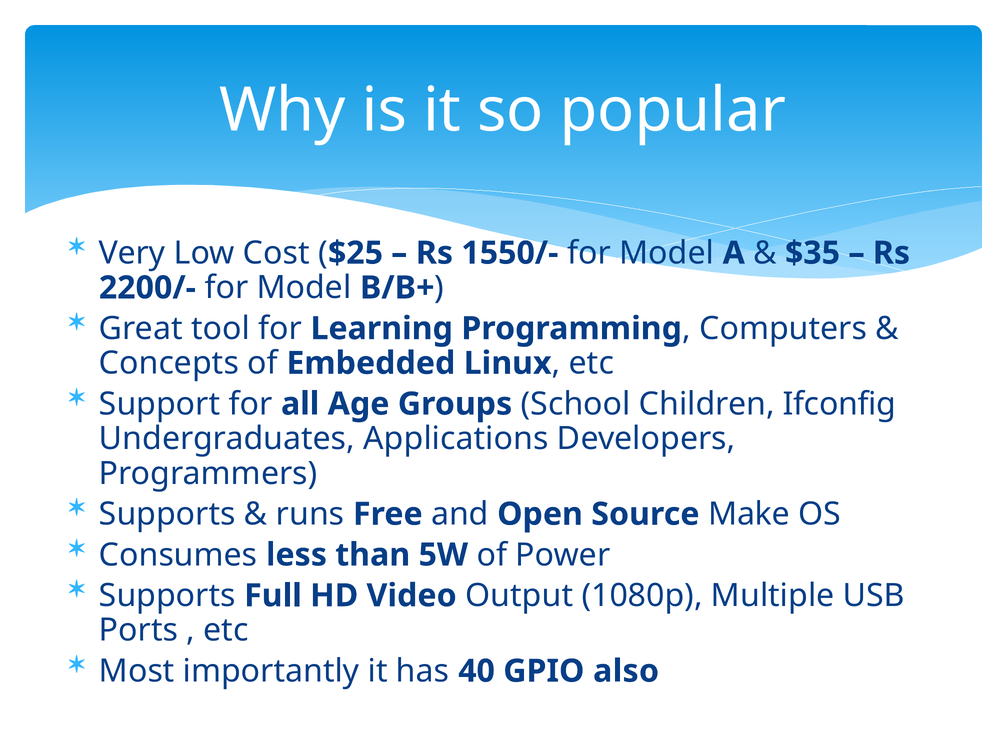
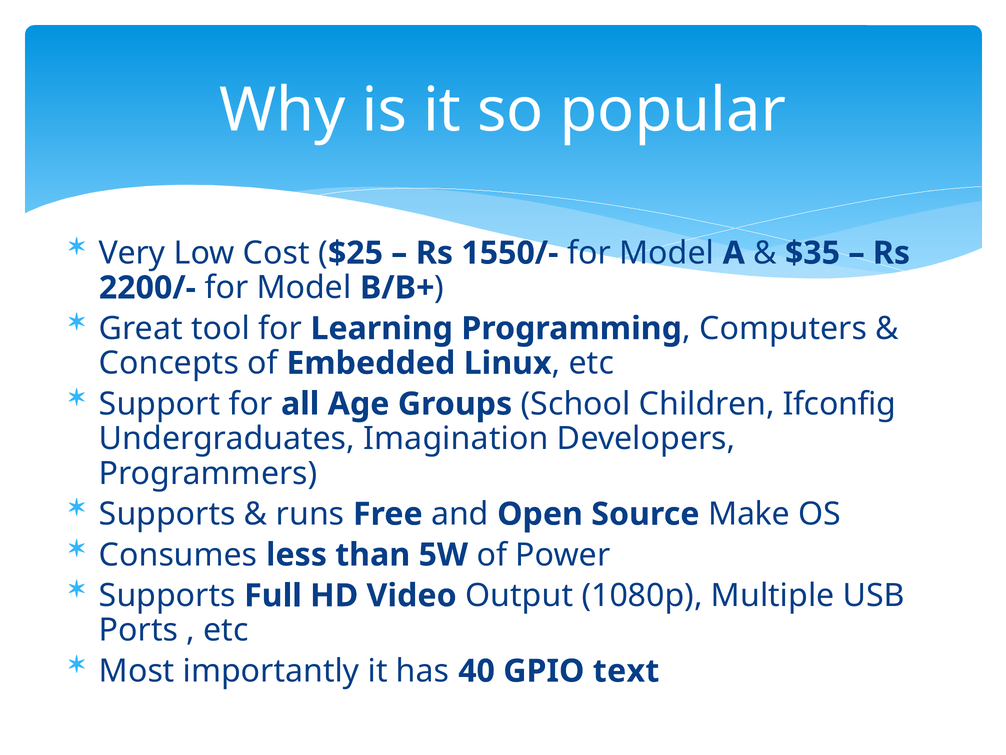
Applications: Applications -> Imagination (456, 438)
also: also -> text (626, 671)
